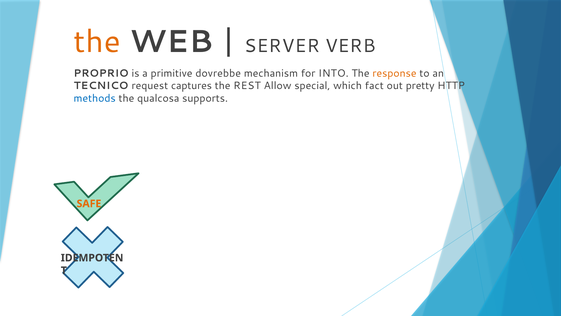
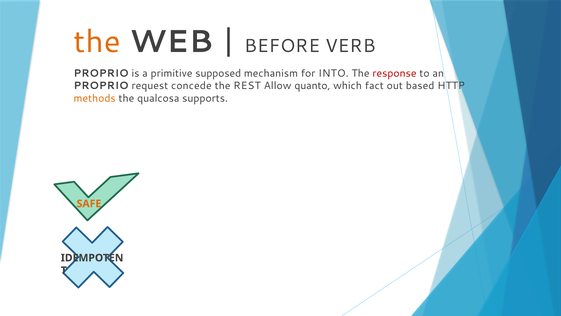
SERVER: SERVER -> BEFORE (282, 46)
dovrebbe: dovrebbe -> supposed (218, 73)
response colour: orange -> red (394, 73)
TECNICO: TECNICO -> PROPRIO (101, 86)
captures: captures -> concede (191, 86)
special: special -> quanto (312, 86)
pretty: pretty -> based (420, 86)
methods colour: blue -> orange (95, 98)
